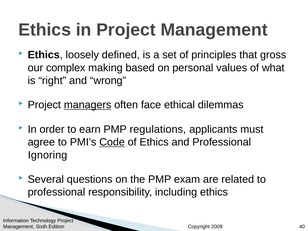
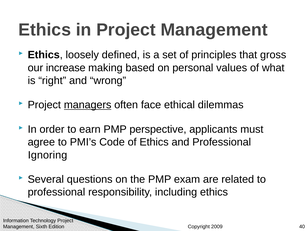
complex: complex -> increase (66, 68)
regulations: regulations -> perspective (158, 129)
Code underline: present -> none (112, 142)
